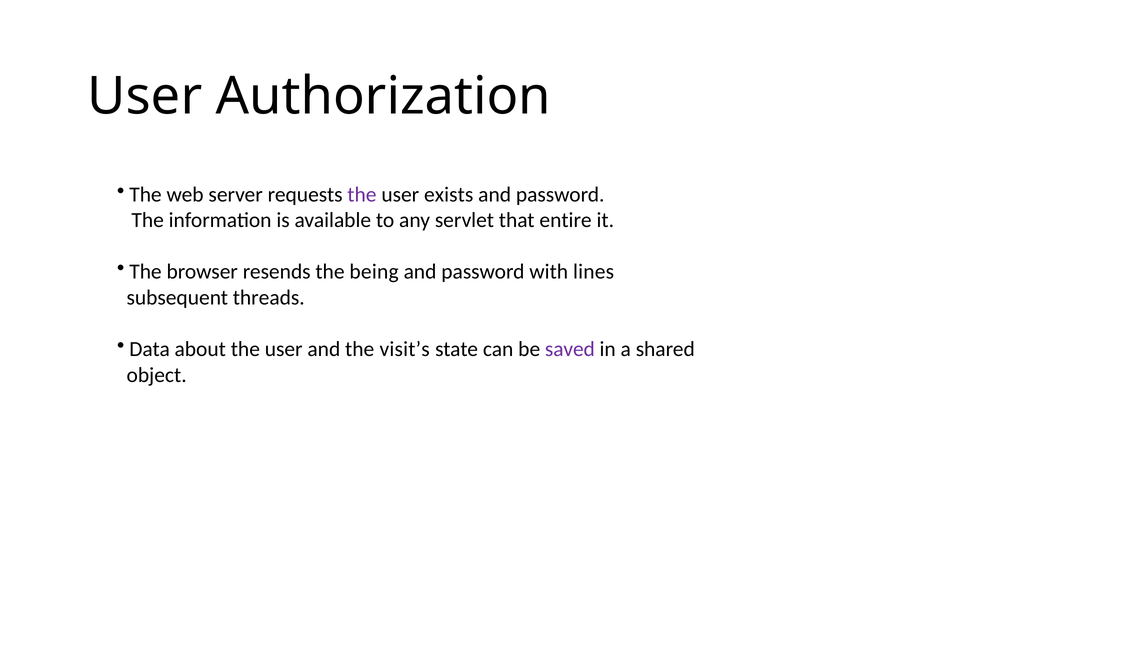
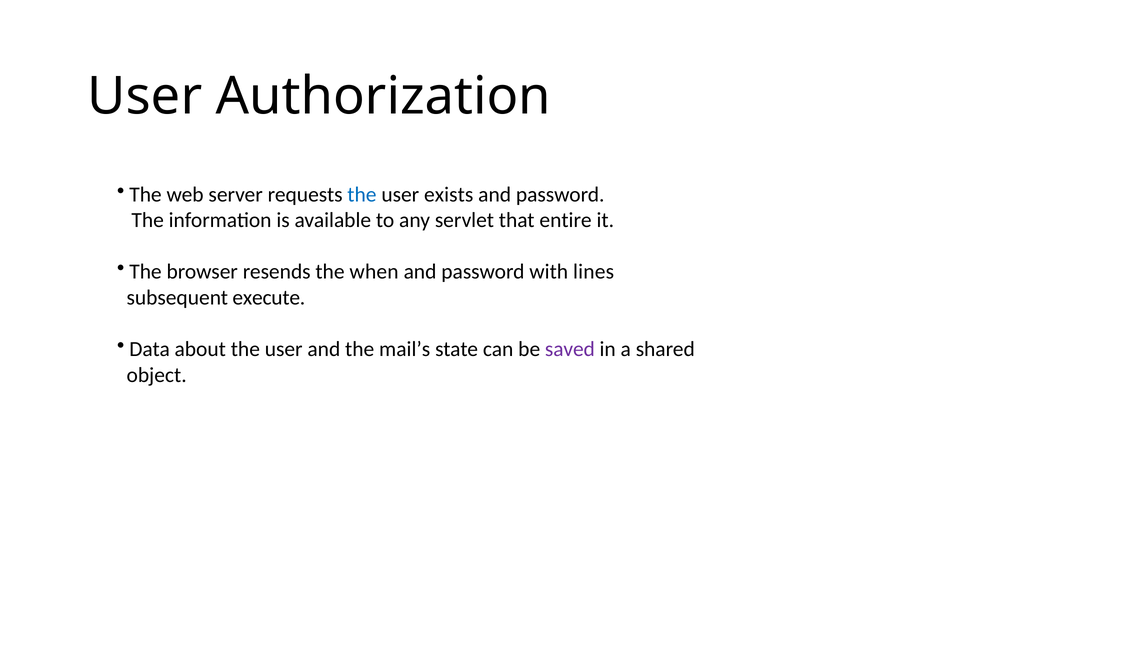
the colour: purple -> blue (362, 194)
being: being -> when (374, 272)
threads: threads -> execute (269, 298)
visit’s: visit’s -> mail’s (405, 349)
